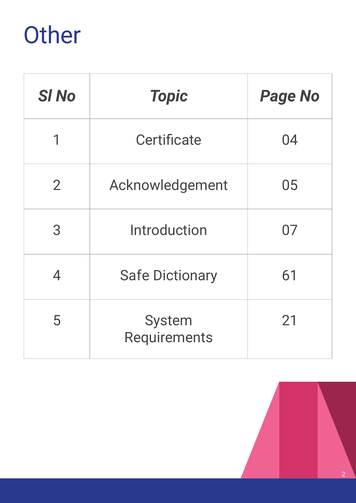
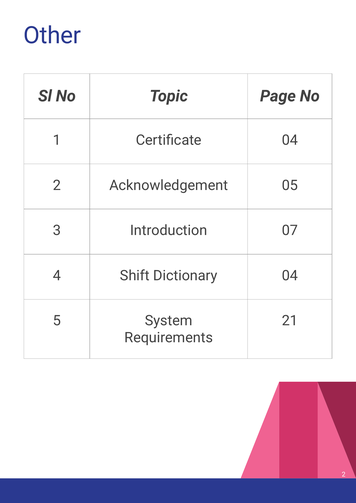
Safe: Safe -> Shift (135, 276)
Dictionary 61: 61 -> 04 (290, 276)
